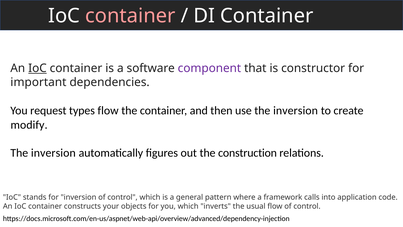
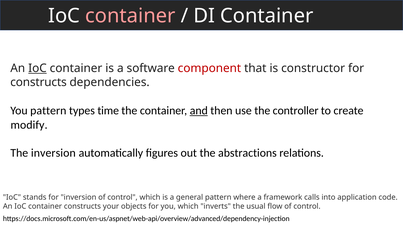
component colour: purple -> red (209, 68)
important: important -> constructs (39, 82)
You request: request -> pattern (48, 111)
types flow: flow -> time (108, 111)
and underline: none -> present (199, 111)
use the inversion: inversion -> controller (296, 111)
construction: construction -> abstractions (247, 153)
